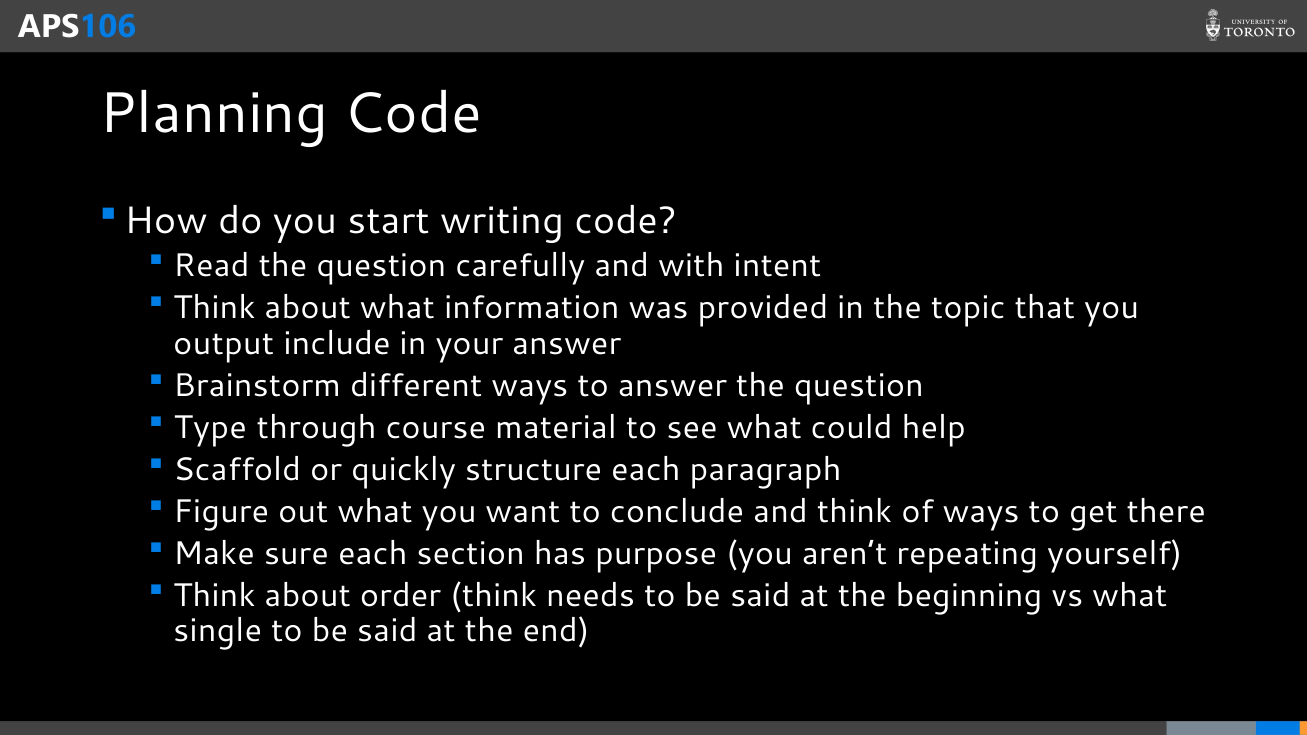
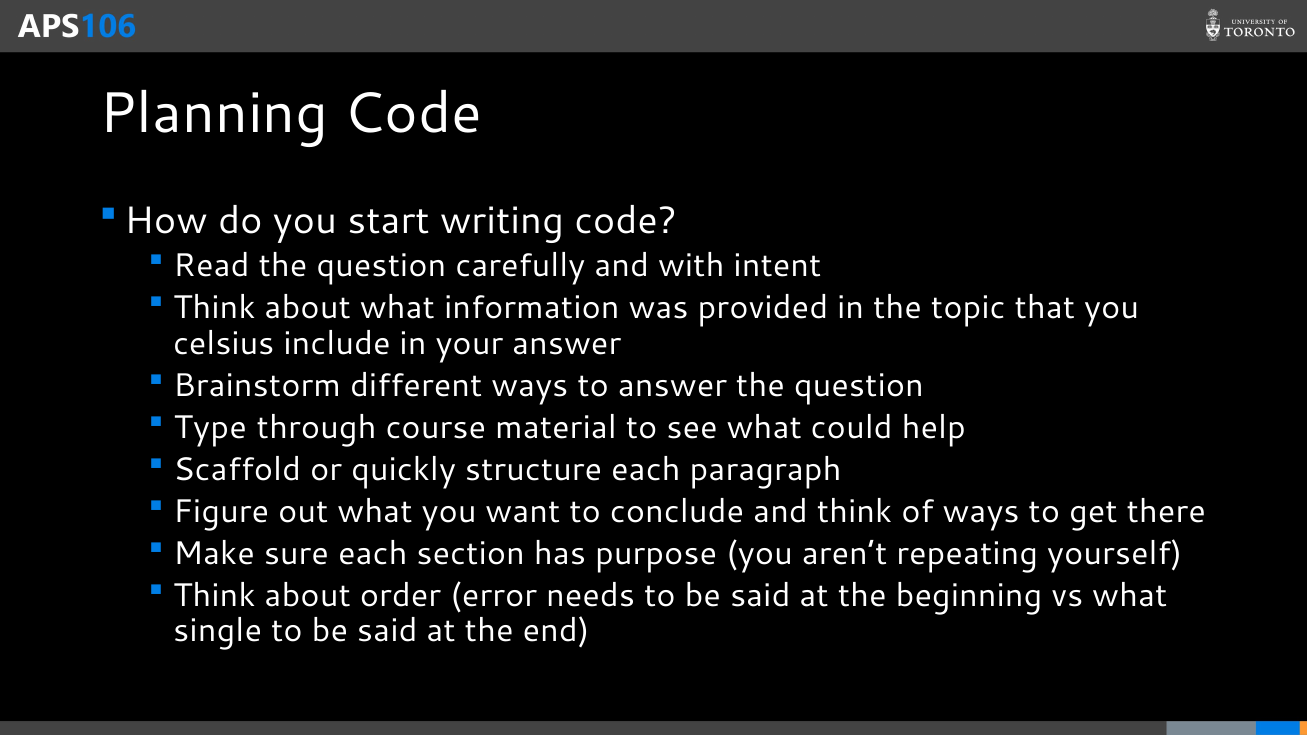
output: output -> celsius (224, 343)
order think: think -> error (494, 596)
